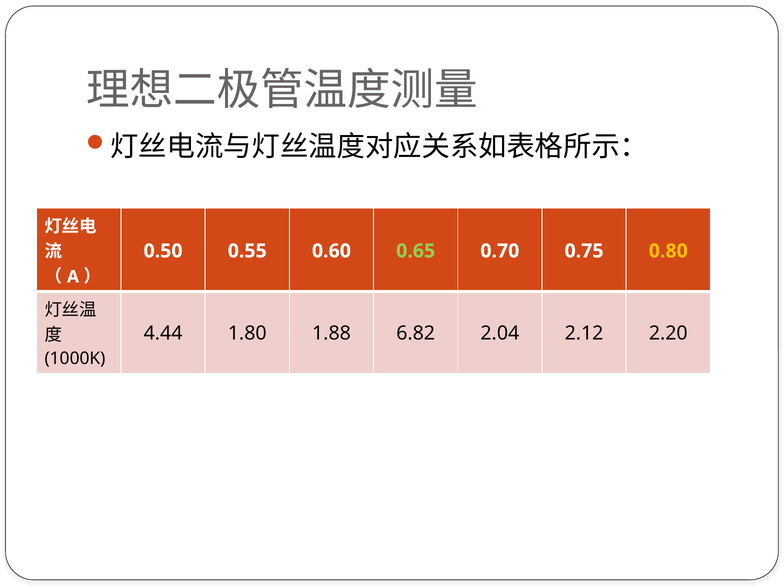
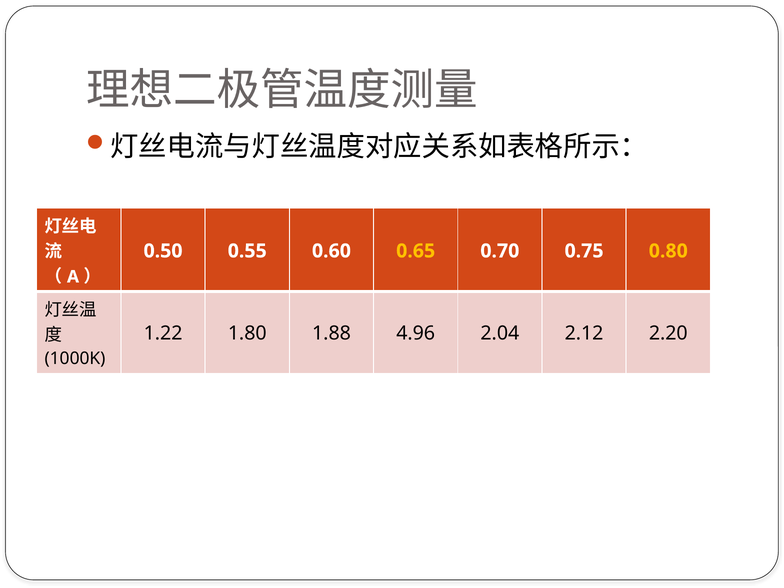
0.65 colour: light green -> yellow (416, 251)
4.44: 4.44 -> 1.22 (163, 333)
6.82: 6.82 -> 4.96 (416, 333)
